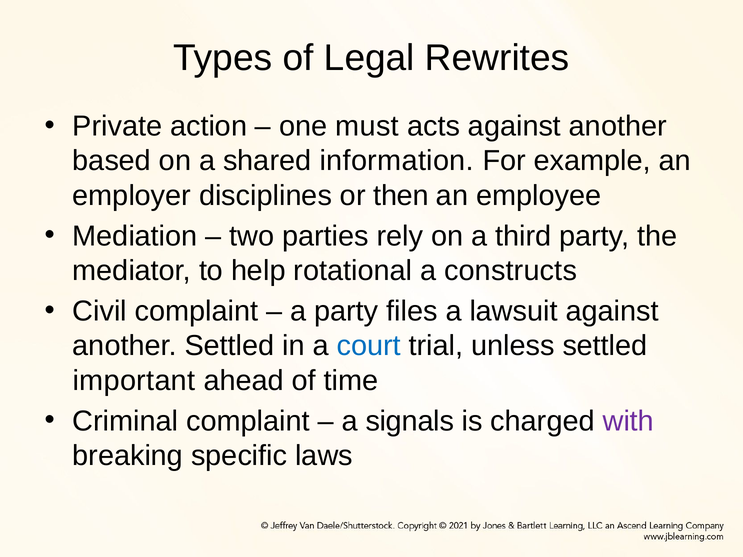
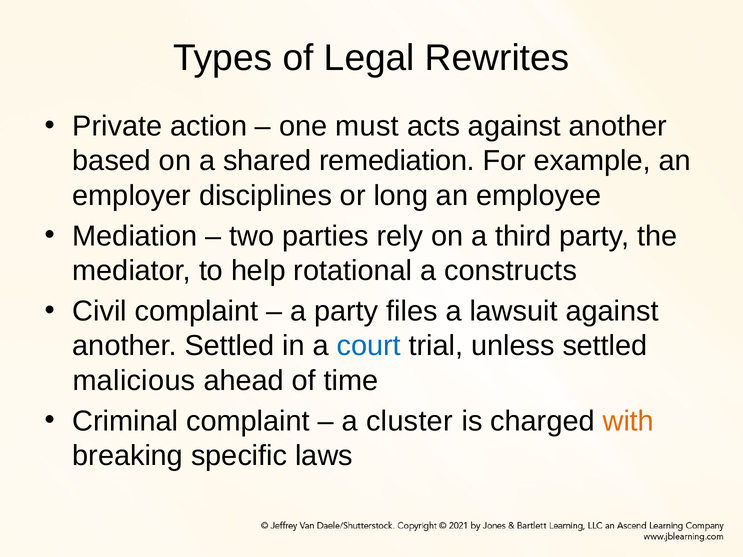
information: information -> remediation (397, 161)
then: then -> long (401, 196)
important: important -> malicious (134, 381)
signals: signals -> cluster (409, 421)
with colour: purple -> orange (628, 421)
